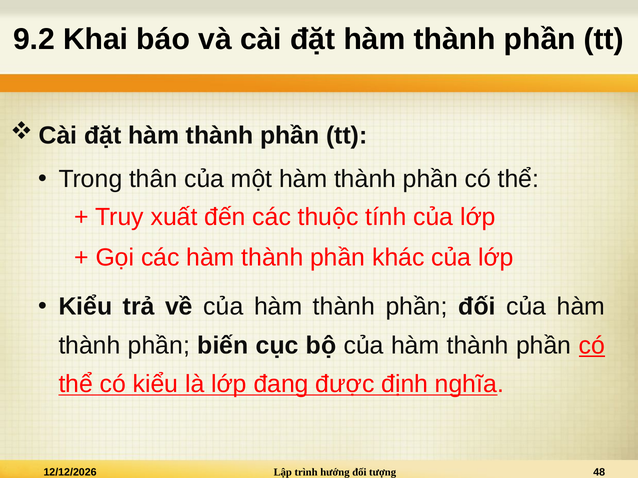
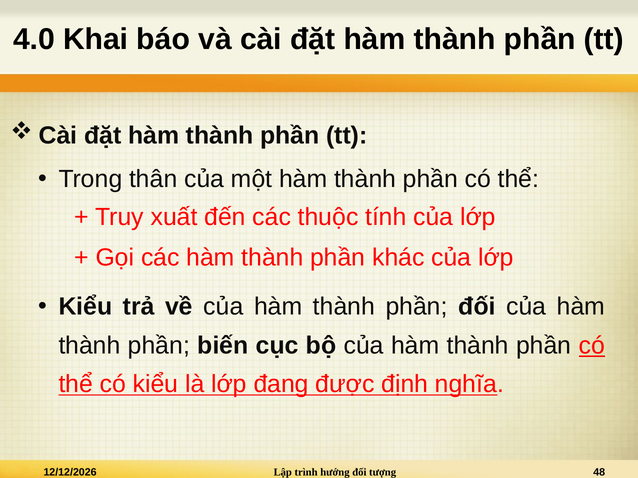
9.2: 9.2 -> 4.0 (34, 39)
